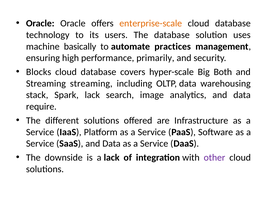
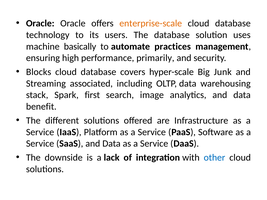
Both: Both -> Junk (223, 72)
Streaming streaming: streaming -> associated (91, 84)
Spark lack: lack -> first (92, 95)
require: require -> benefit (41, 107)
other colour: purple -> blue (214, 158)
